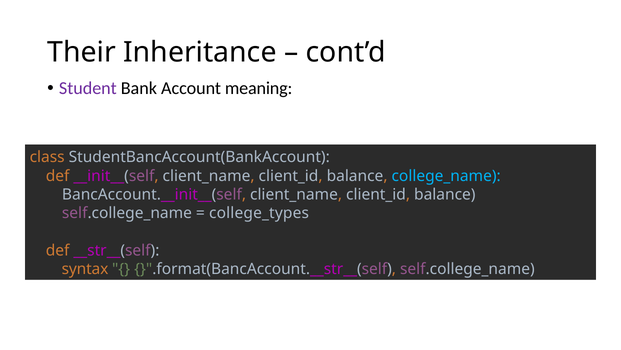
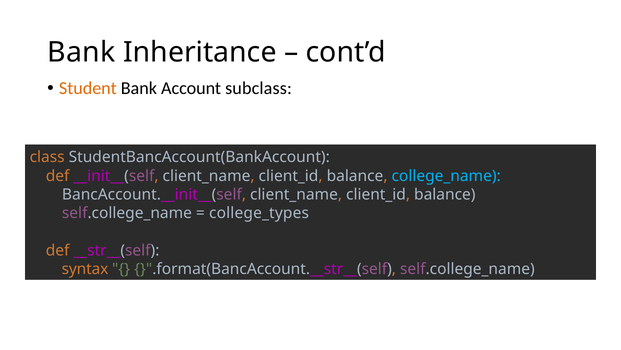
Their: Their -> Bank (81, 52)
Student colour: purple -> orange (88, 88)
meaning: meaning -> subclass (258, 88)
